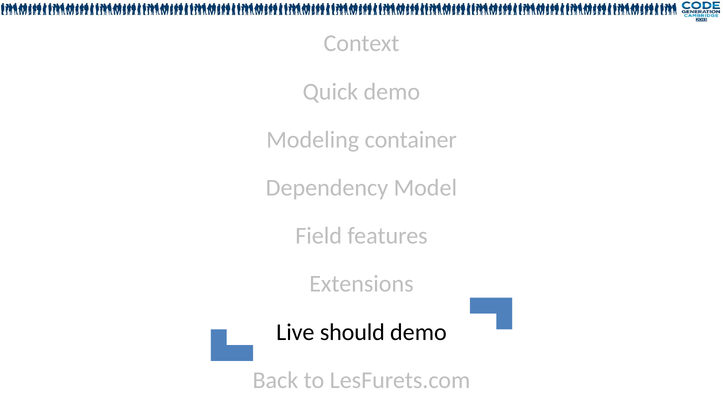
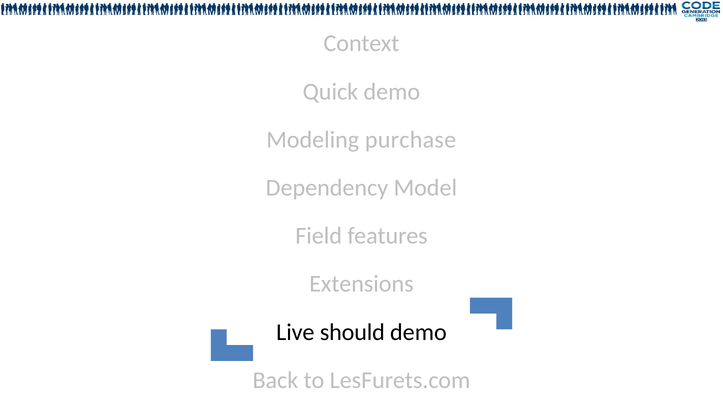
container: container -> purchase (411, 140)
